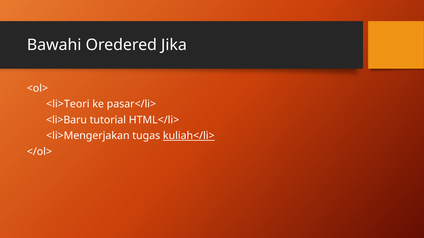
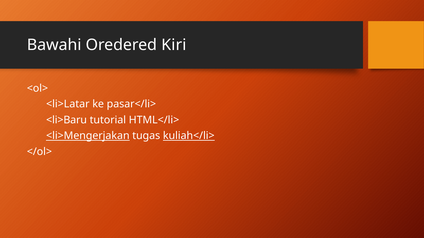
Jika: Jika -> Kiri (174, 45)
<li>Teori: <li>Teori -> <li>Latar (68, 104)
<li>Mengerjakan underline: none -> present (88, 136)
